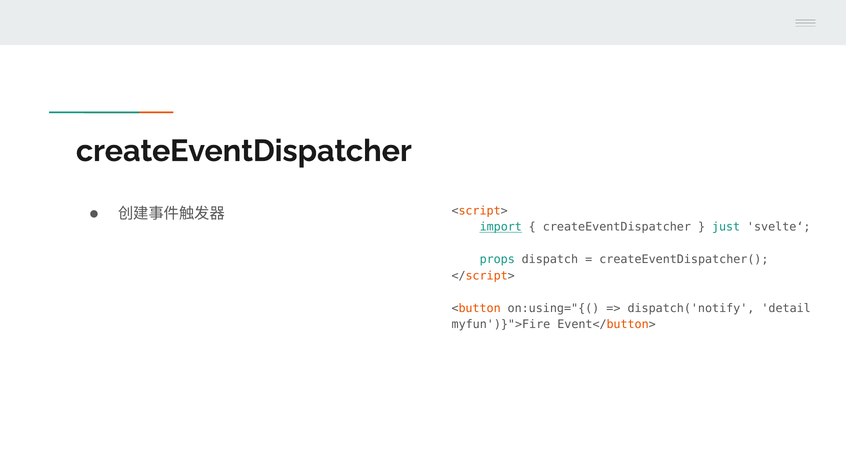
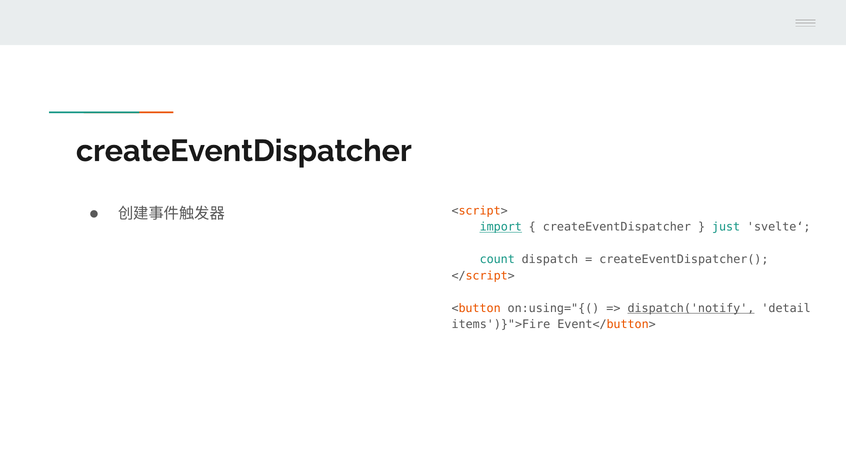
props: props -> count (497, 259)
dispatch('notify underline: none -> present (691, 308)
myfun')}">Fire: myfun')}">Fire -> items')}">Fire (501, 324)
